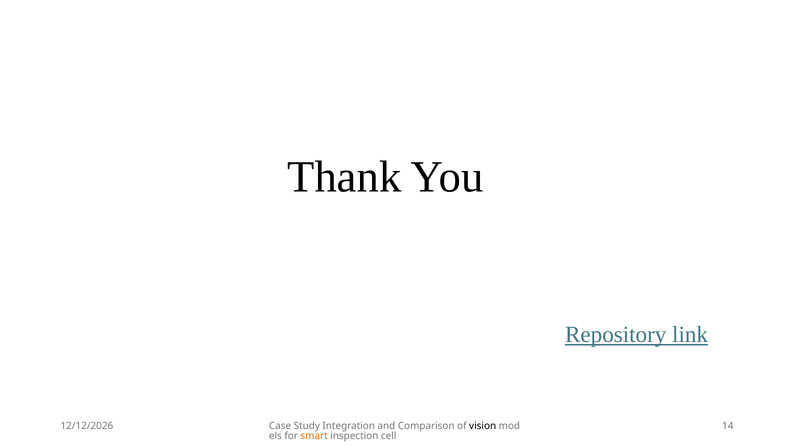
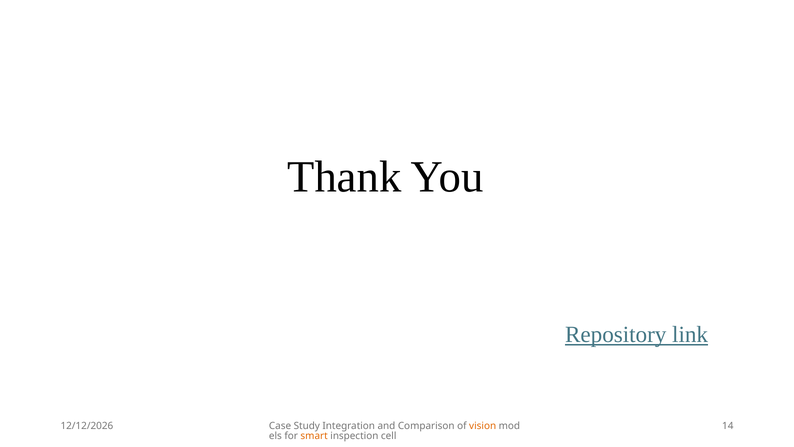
vision colour: black -> orange (483, 426)
